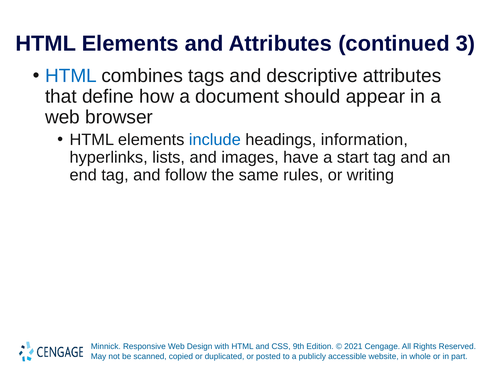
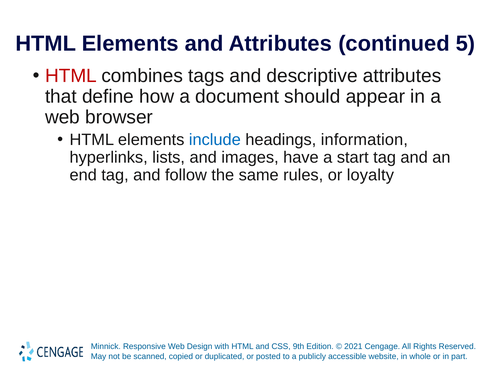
3: 3 -> 5 (466, 43)
HTML colour: blue -> red (71, 76)
writing: writing -> loyalty (370, 175)
